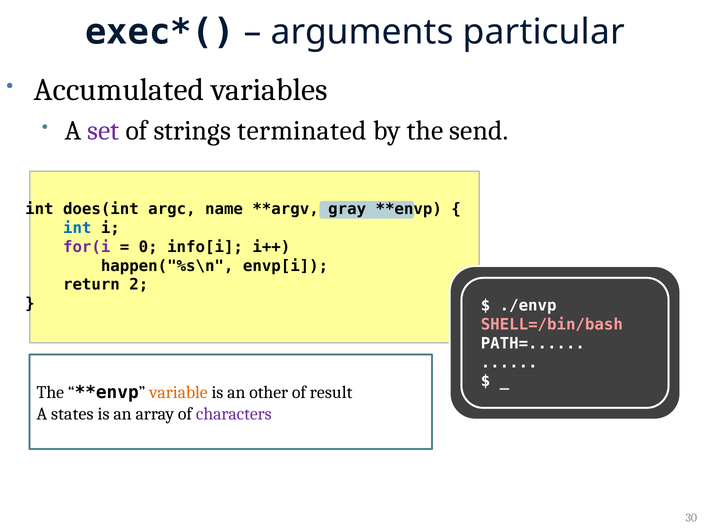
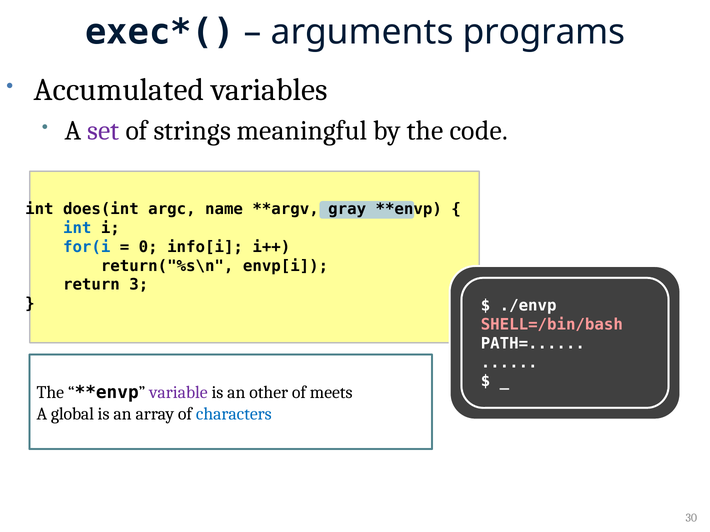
particular: particular -> programs (544, 32)
terminated: terminated -> meaningful (302, 131)
send: send -> code (479, 131)
for(i colour: purple -> blue (87, 247)
happen("%s\n: happen("%s\n -> return("%s\n (167, 266)
2: 2 -> 3 (139, 285)
variable colour: orange -> purple (178, 393)
result: result -> meets (331, 393)
states: states -> global (72, 414)
characters colour: purple -> blue (234, 414)
